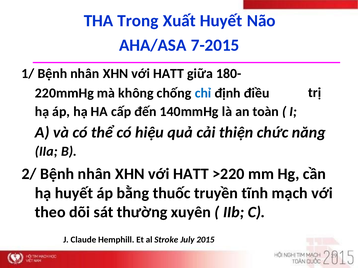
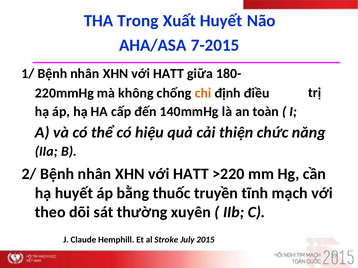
chỉ colour: blue -> orange (203, 93)
